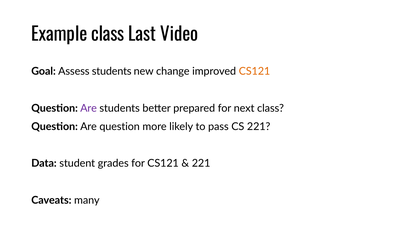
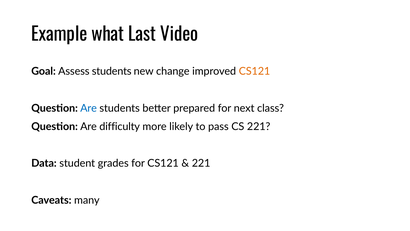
Example class: class -> what (108, 34)
Are colour: purple -> blue (89, 108)
Are question: question -> difficulty (120, 126)
